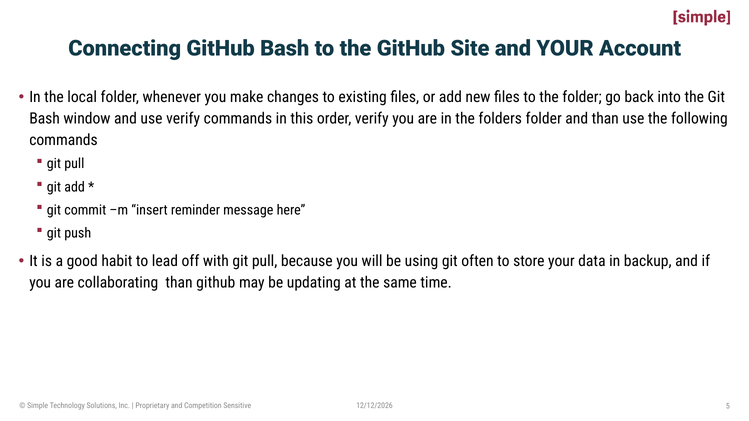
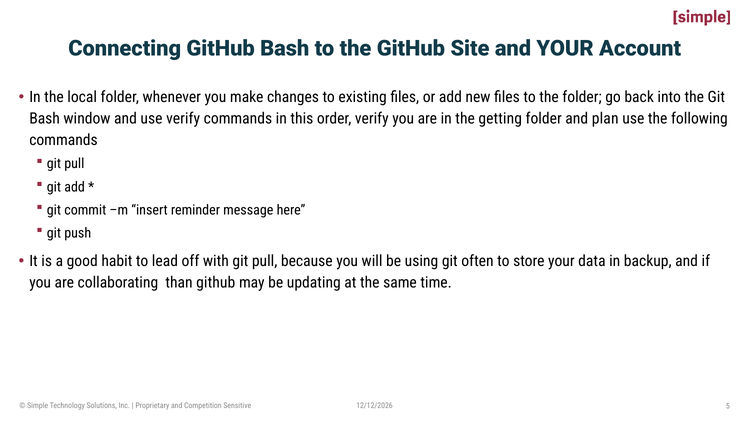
folders: folders -> getting (500, 119)
and than: than -> plan (605, 119)
